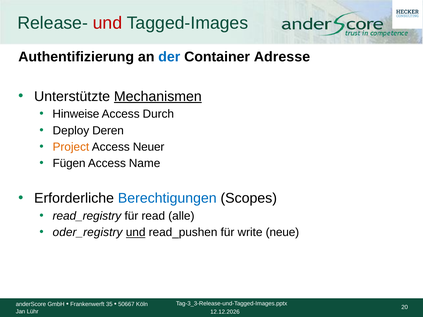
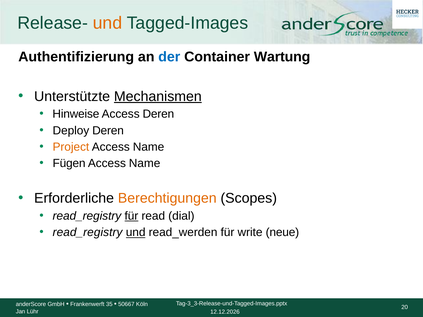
und colour: red -> orange (108, 23)
Adresse: Adresse -> Wartung (282, 57)
Access Durch: Durch -> Deren (158, 114)
Neuer: Neuer -> Name (149, 147)
Berechtigungen colour: blue -> orange (167, 198)
für underline: none -> present (131, 216)
alle: alle -> dial (181, 216)
oder_registry: oder_registry -> read_registry (88, 233)
read_pushen: read_pushen -> read_werden (183, 233)
